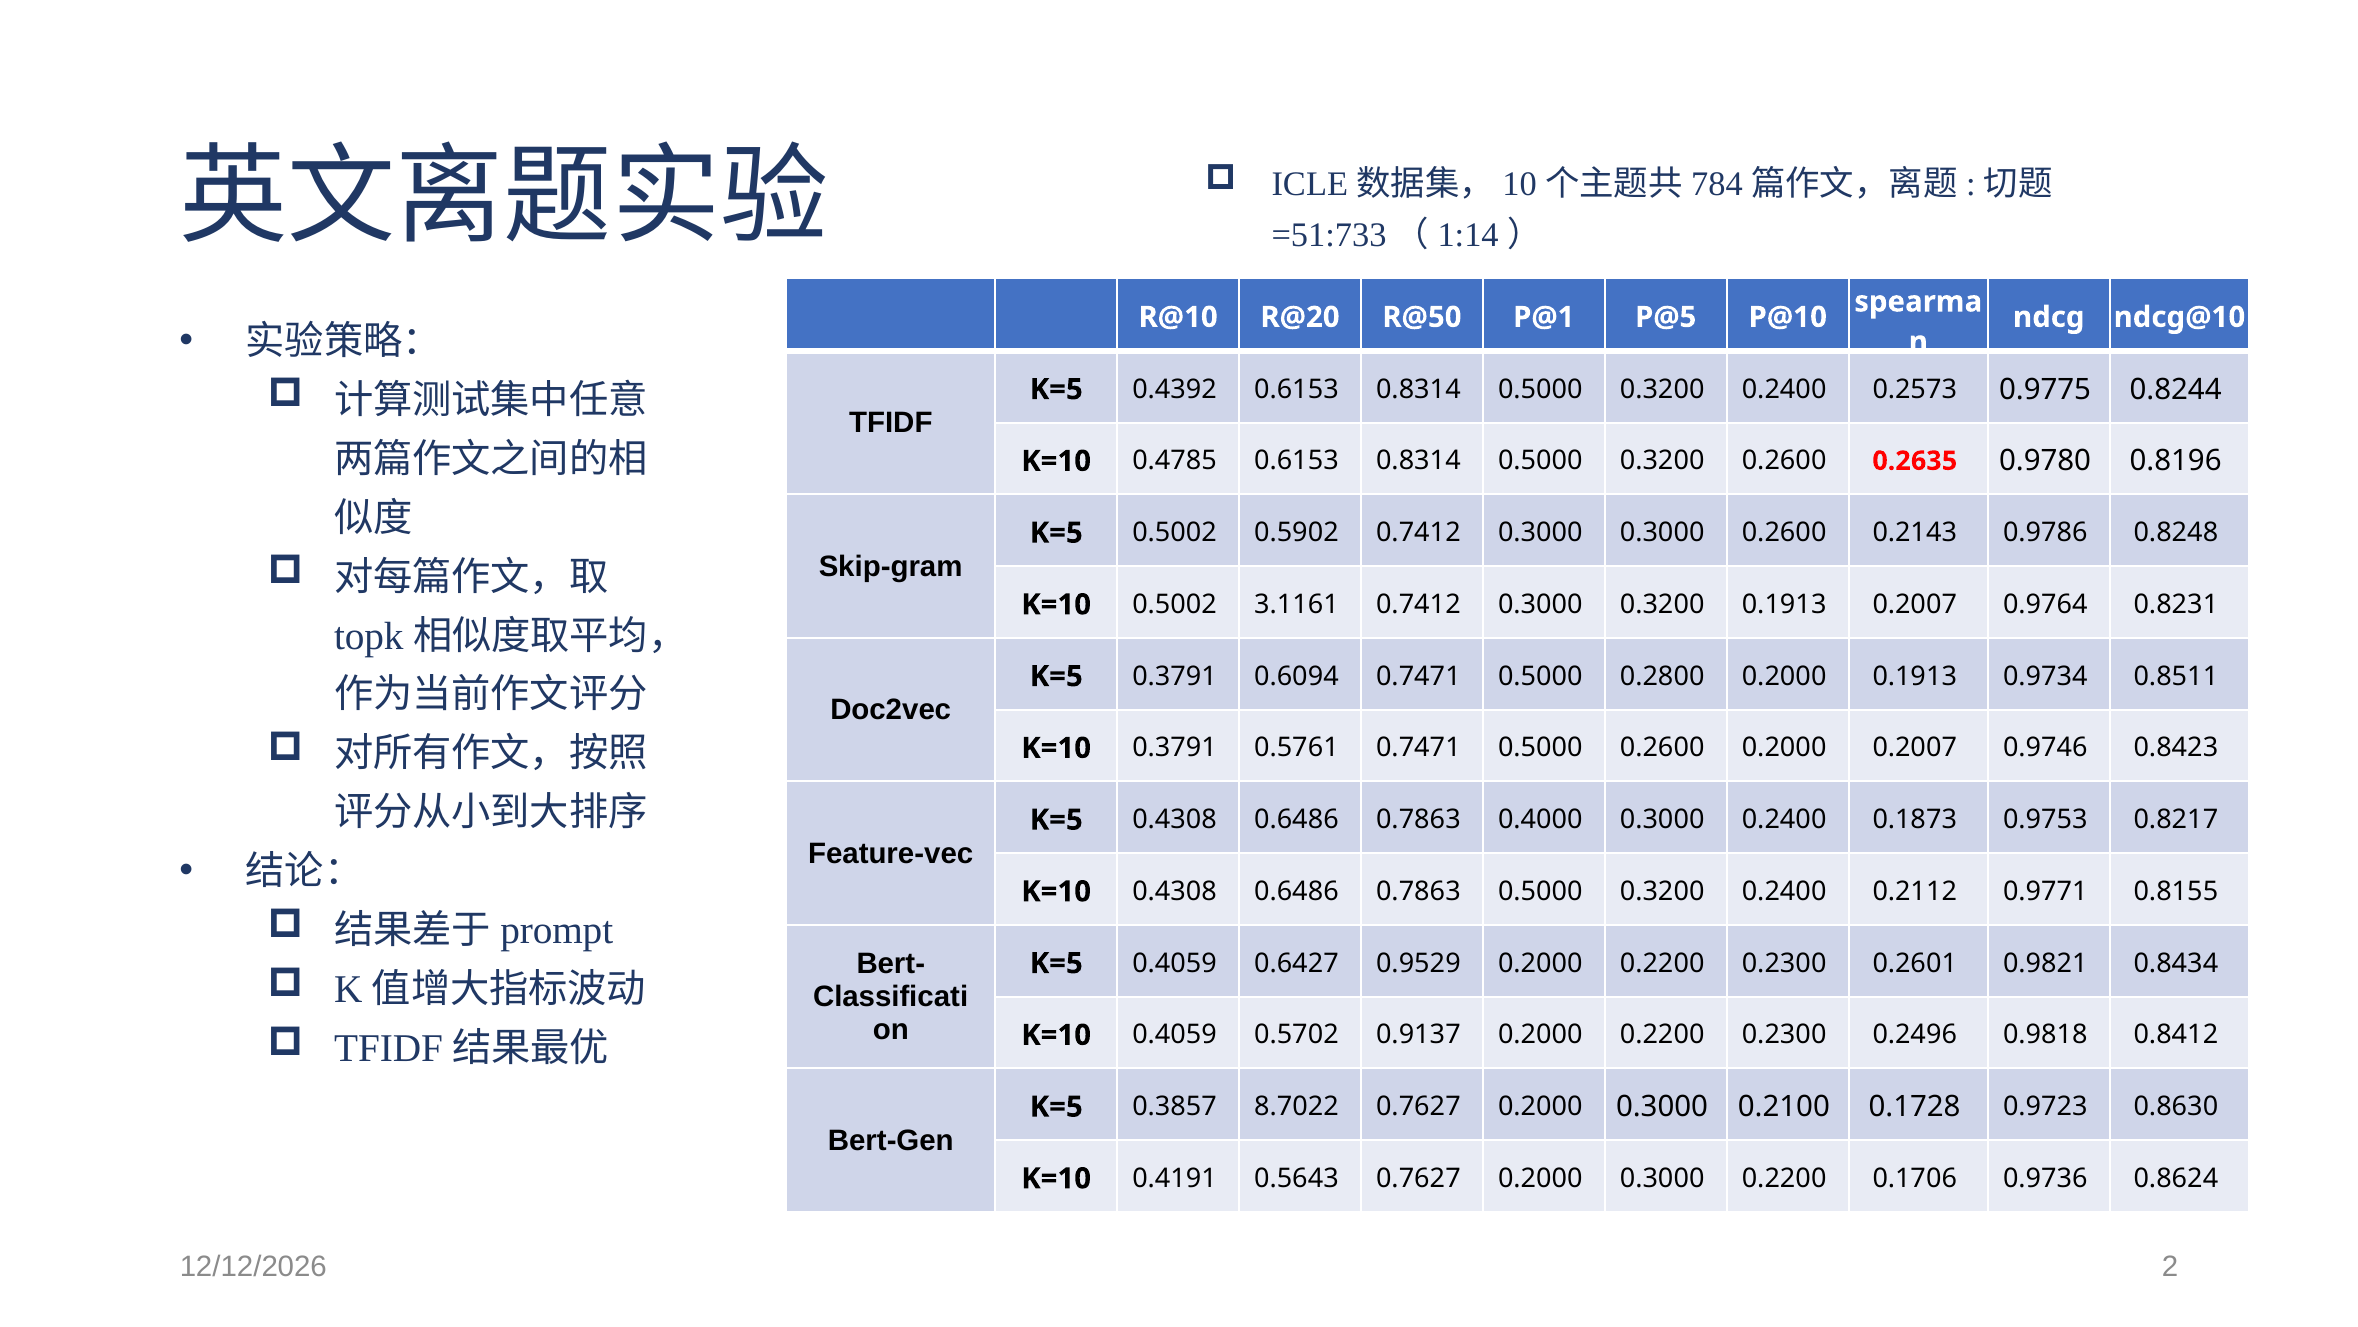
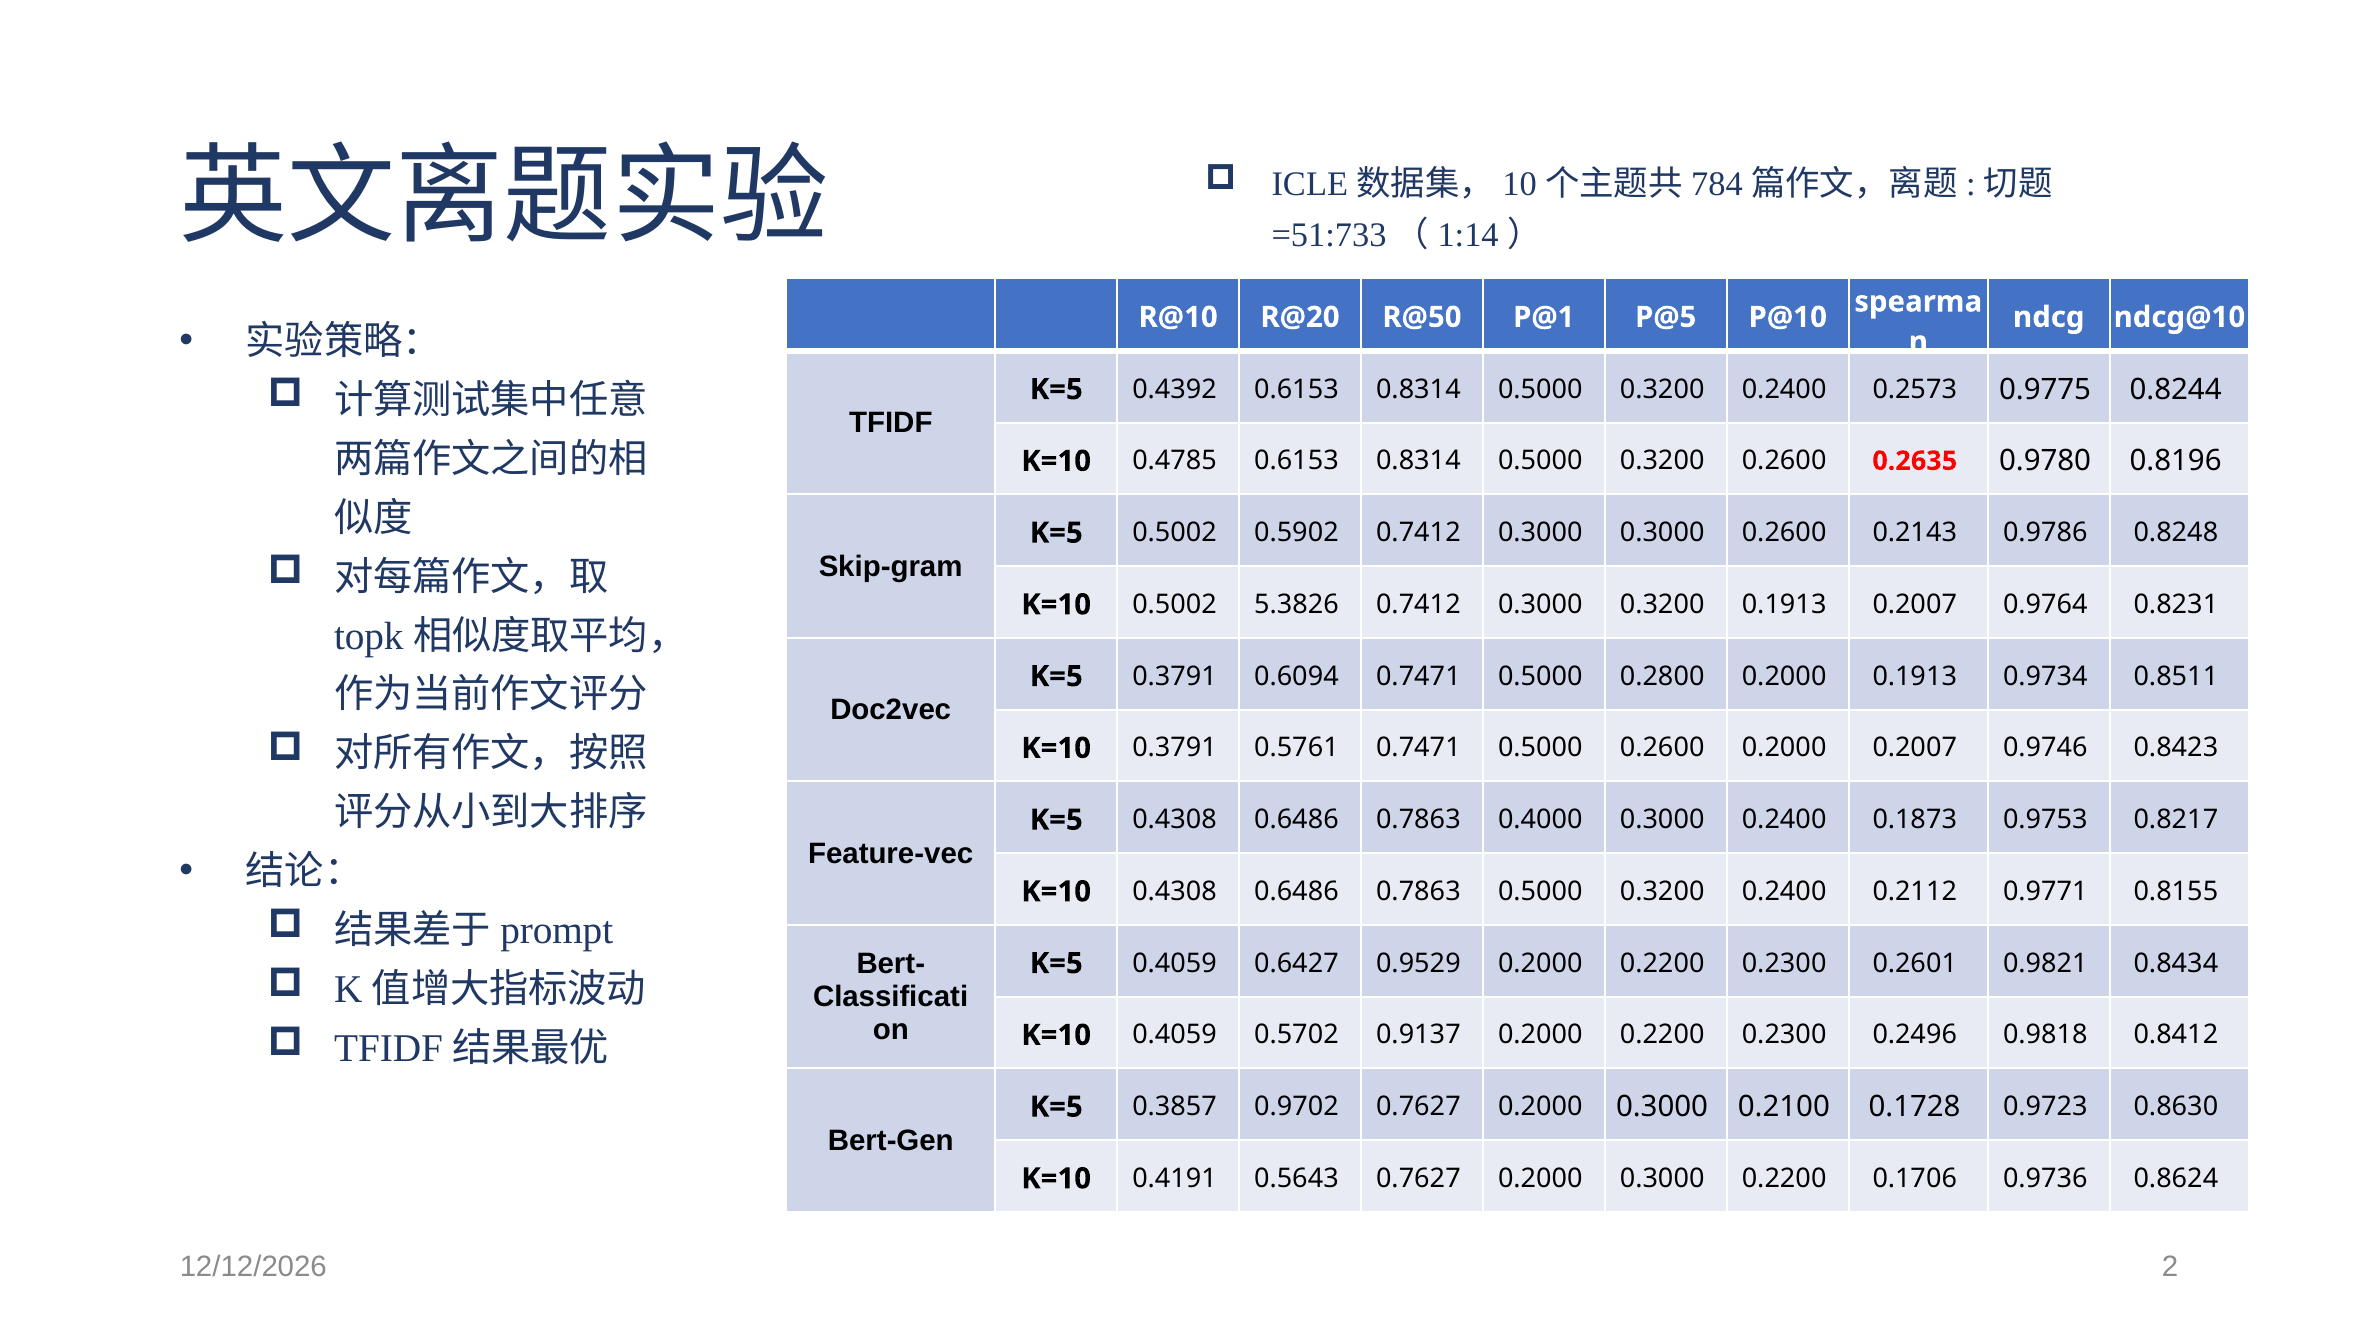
3.1161: 3.1161 -> 5.3826 (1297, 604)
8.7022: 8.7022 -> 0.9702 (1297, 1106)
